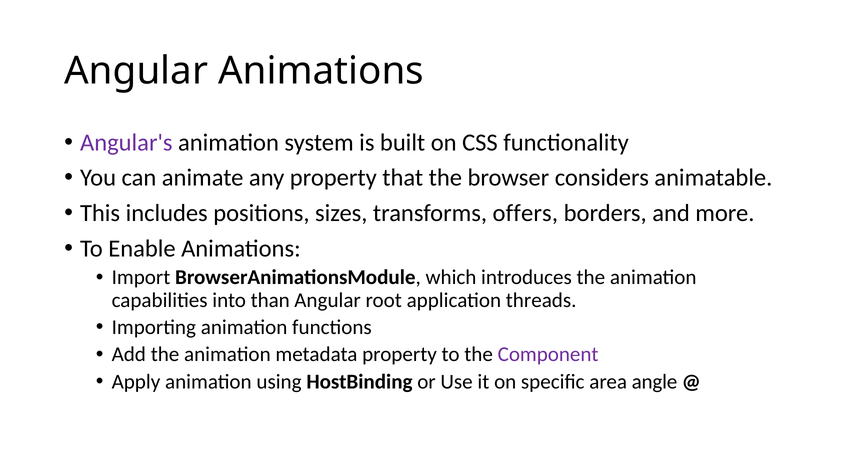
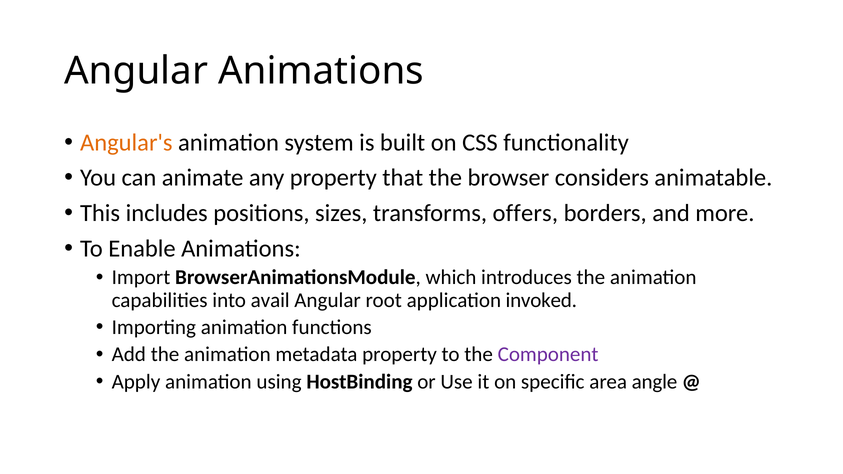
Angular's colour: purple -> orange (126, 143)
than: than -> avail (270, 300)
threads: threads -> invoked (541, 300)
